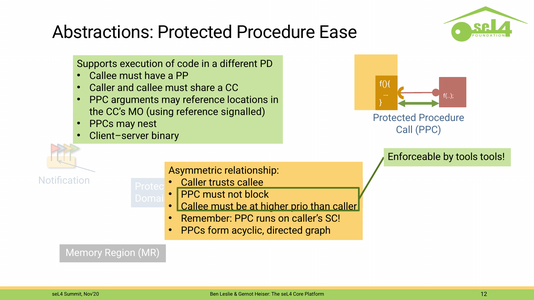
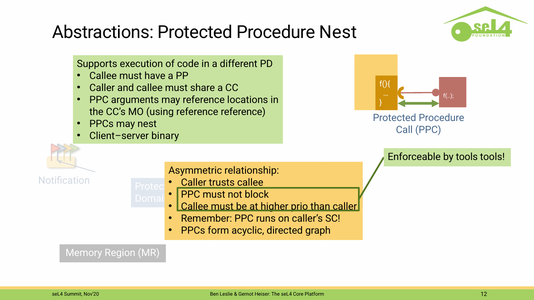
Procedure Ease: Ease -> Nest (338, 32)
reference signalled: signalled -> reference (243, 112)
